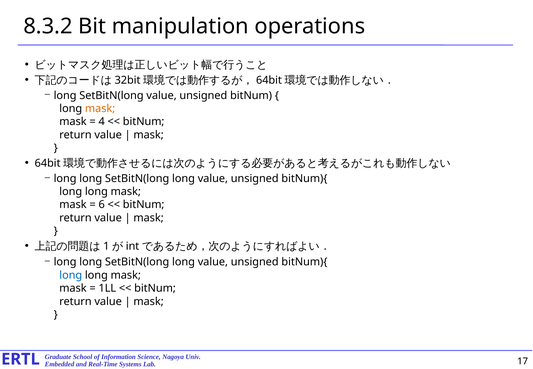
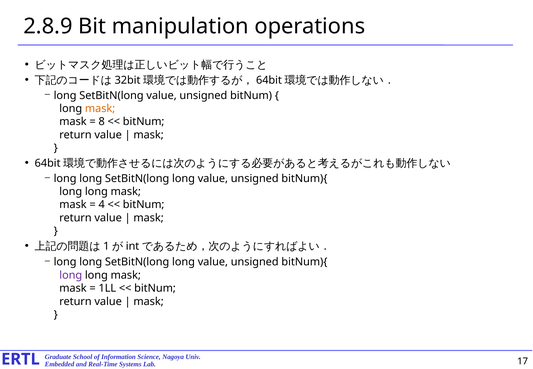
8.3.2: 8.3.2 -> 2.8.9 (48, 26)
4: 4 -> 8 (102, 122)
6: 6 -> 4 (102, 205)
long colour: blue -> purple (71, 275)
